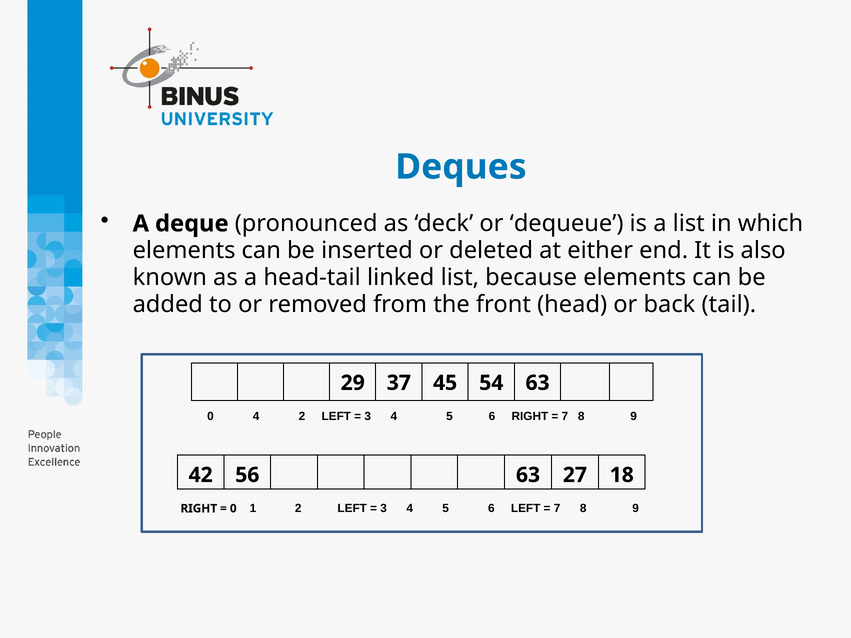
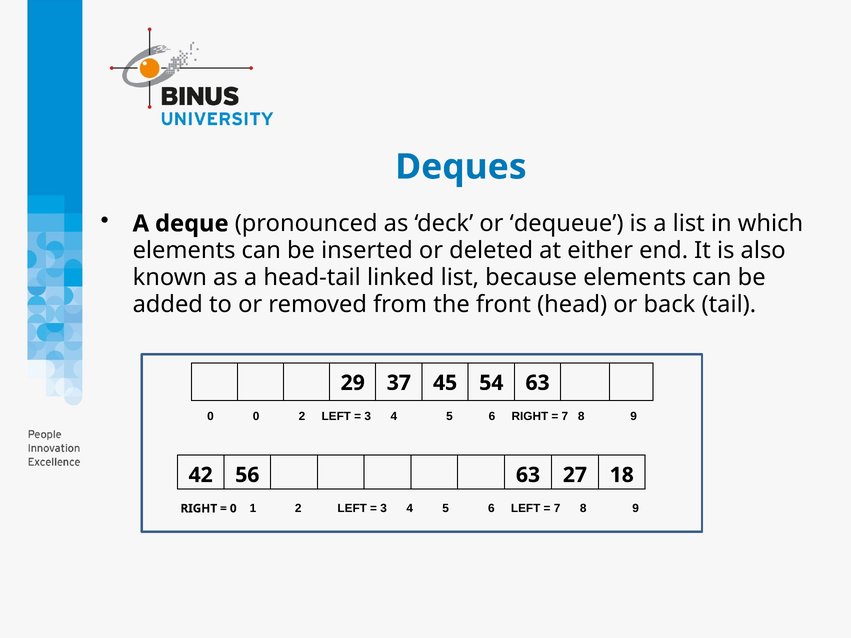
0 4: 4 -> 0 (256, 416)
